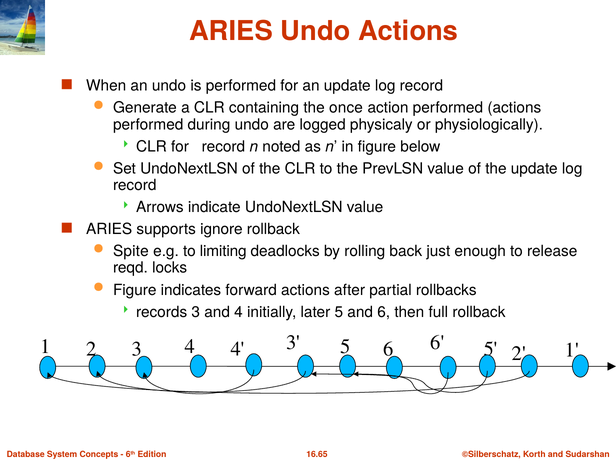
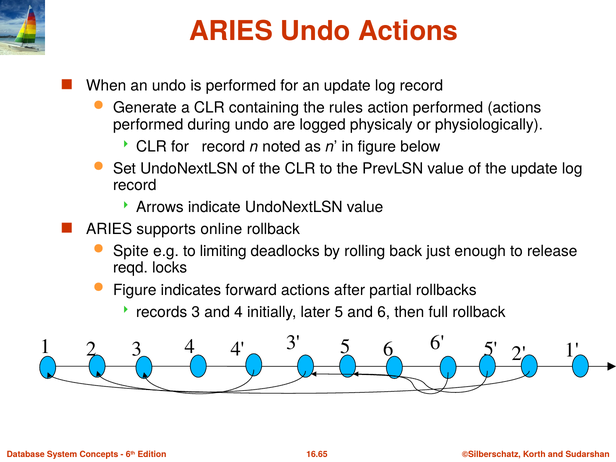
once: once -> rules (346, 108)
ignore: ignore -> online (221, 229)
